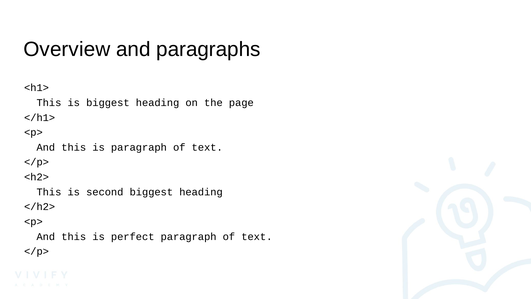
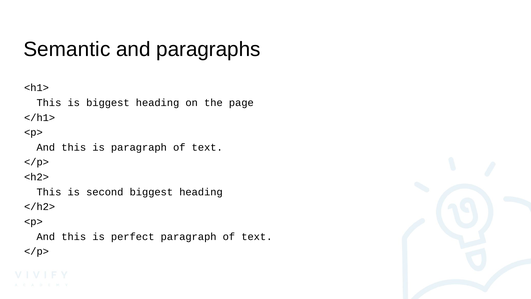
Overview: Overview -> Semantic (67, 49)
